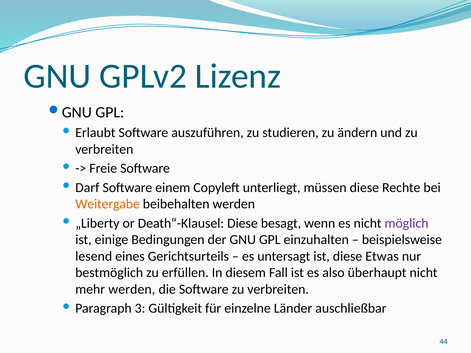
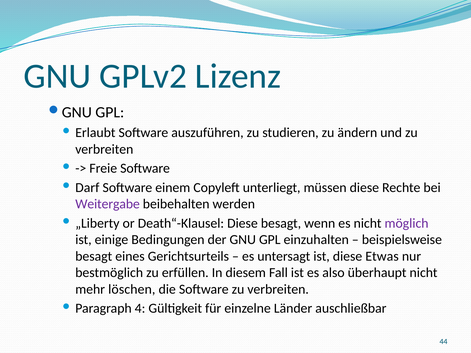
Weitergabe colour: orange -> purple (108, 204)
lesend: lesend -> besagt (94, 256)
mehr werden: werden -> löschen (132, 289)
3: 3 -> 4 (140, 309)
